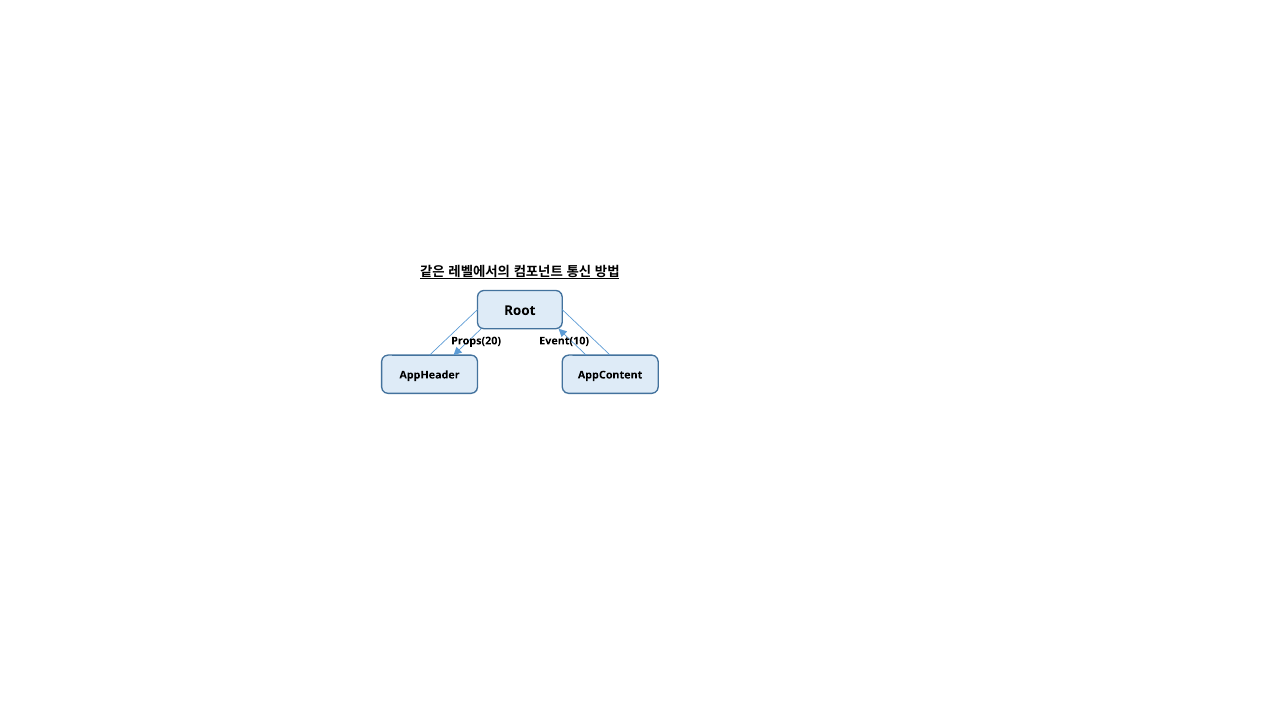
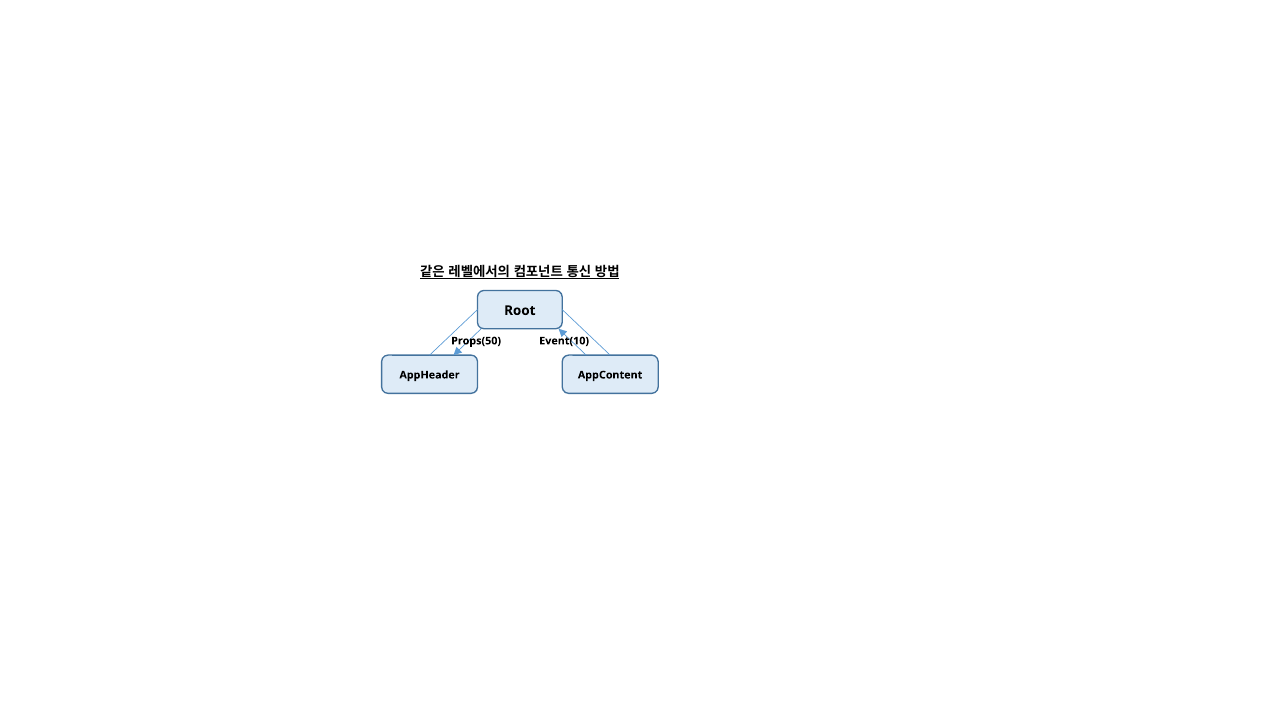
Props(20: Props(20 -> Props(50 (476, 341)
